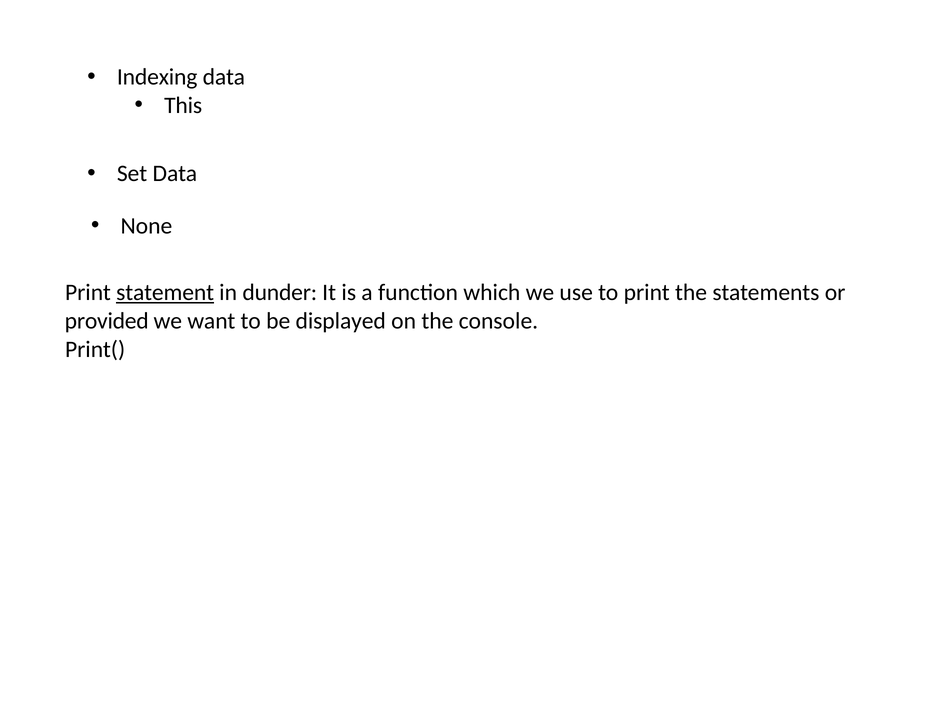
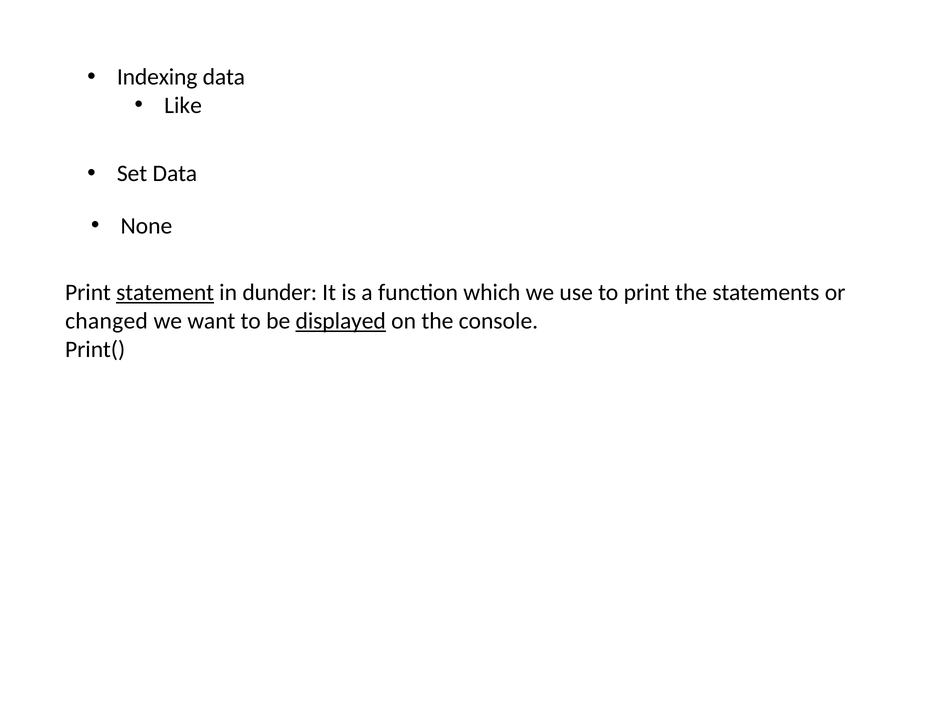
This: This -> Like (183, 105)
provided: provided -> changed (107, 321)
displayed underline: none -> present (341, 321)
